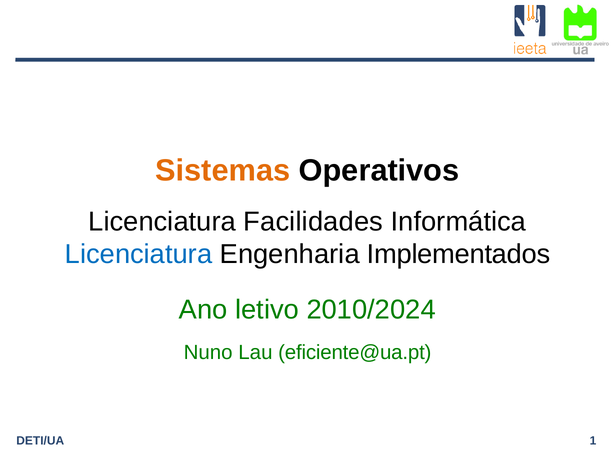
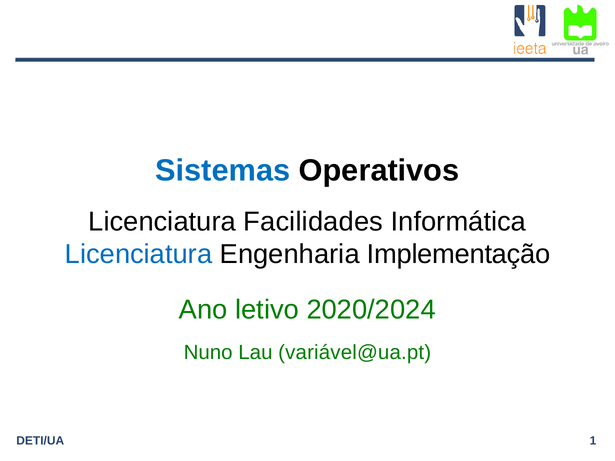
Sistemas colour: orange -> blue (223, 171)
Implementados: Implementados -> Implementação (459, 255)
2010/2024: 2010/2024 -> 2020/2024 (371, 310)
eficiente@ua.pt: eficiente@ua.pt -> variável@ua.pt (355, 352)
